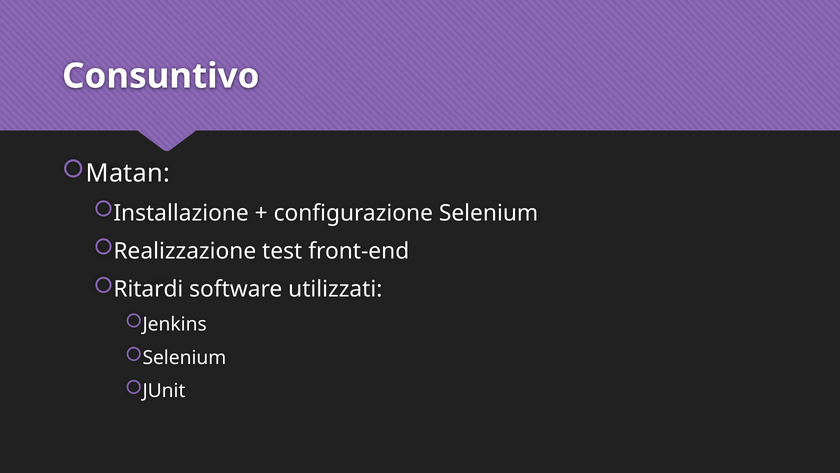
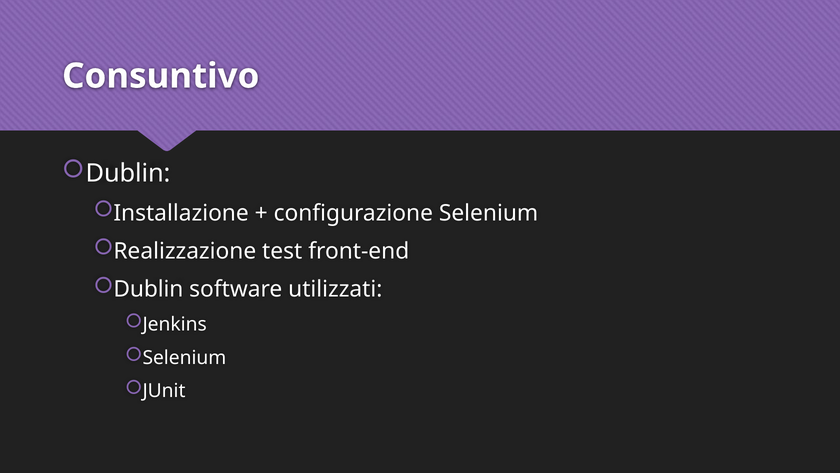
Matan: Matan -> Dublin (128, 173)
Ritardi: Ritardi -> Dublin (148, 289)
